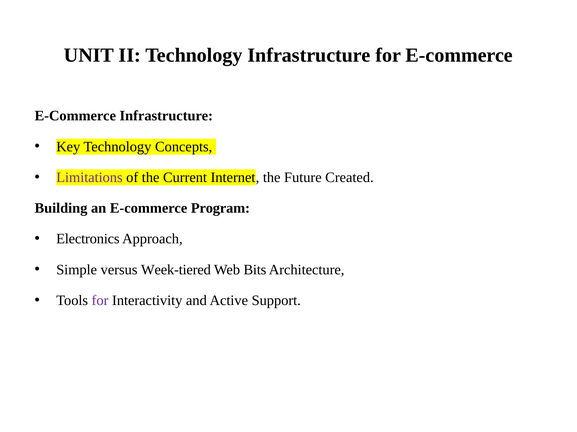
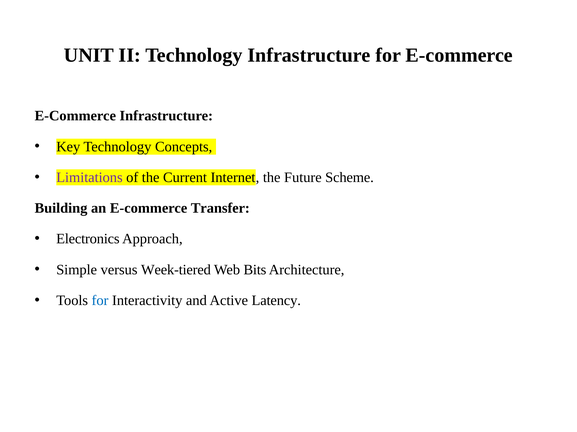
Created: Created -> Scheme (350, 178)
Program: Program -> Transfer (220, 209)
for colour: purple -> blue (100, 301)
Support: Support -> Latency (276, 301)
